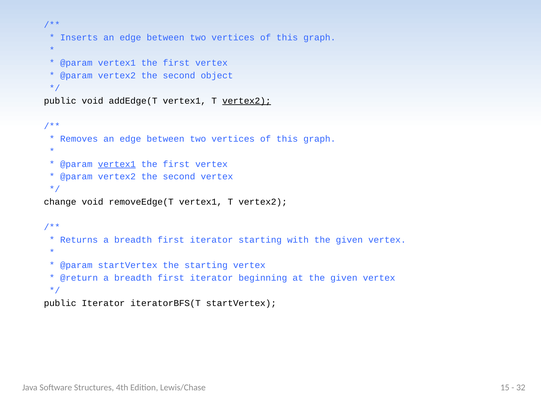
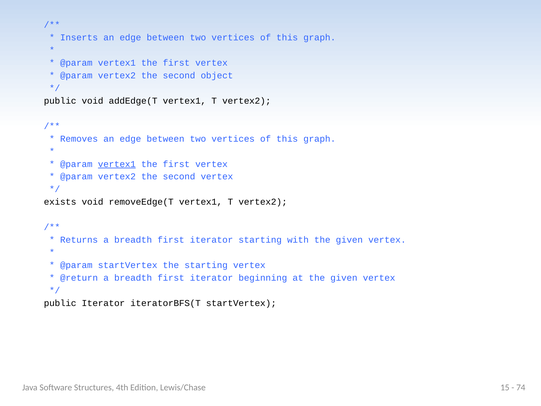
vertex2 underline: present -> none (247, 101)
change: change -> exists (60, 202)
32: 32 -> 74 (521, 387)
